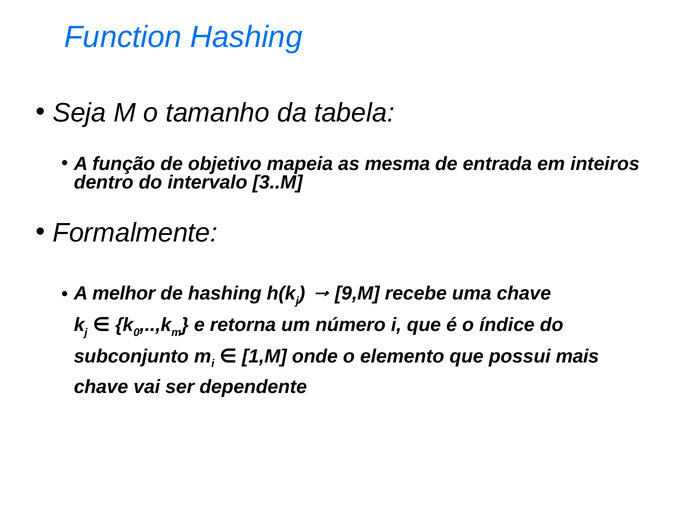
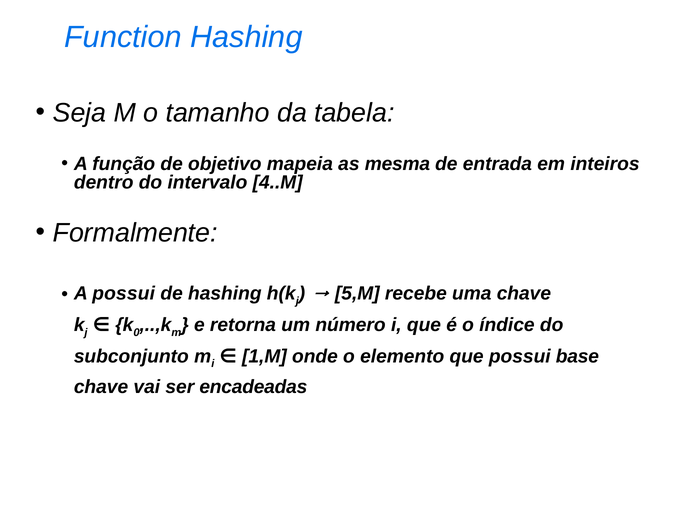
3..M: 3..M -> 4..M (278, 182)
A melhor: melhor -> possui (124, 294)
9,M: 9,M -> 5,M (357, 294)
mais: mais -> base (577, 356)
dependente: dependente -> encadeadas (253, 387)
